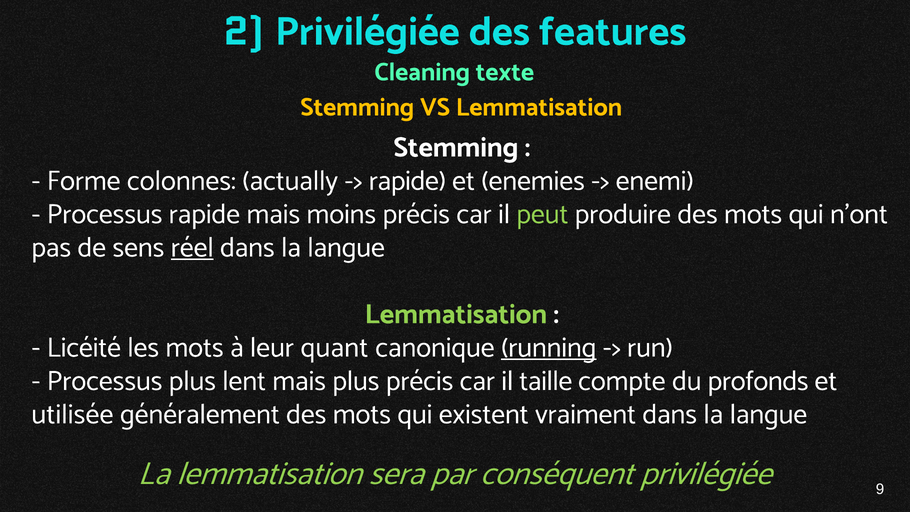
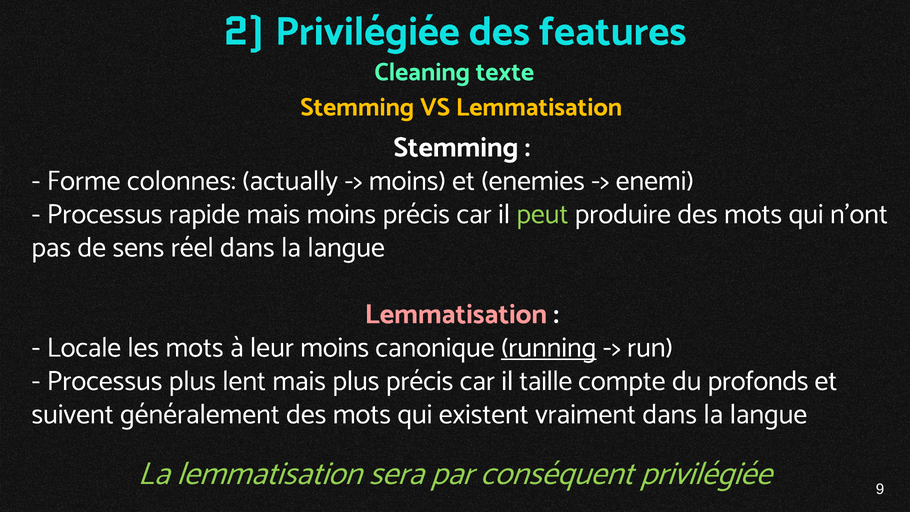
rapide: rapide -> moins (407, 181)
réel underline: present -> none (192, 247)
Lemmatisation colour: light green -> pink (456, 314)
Licéité: Licéité -> Locale (84, 347)
leur quant: quant -> moins (335, 347)
utilisée: utilisée -> suivent (73, 414)
